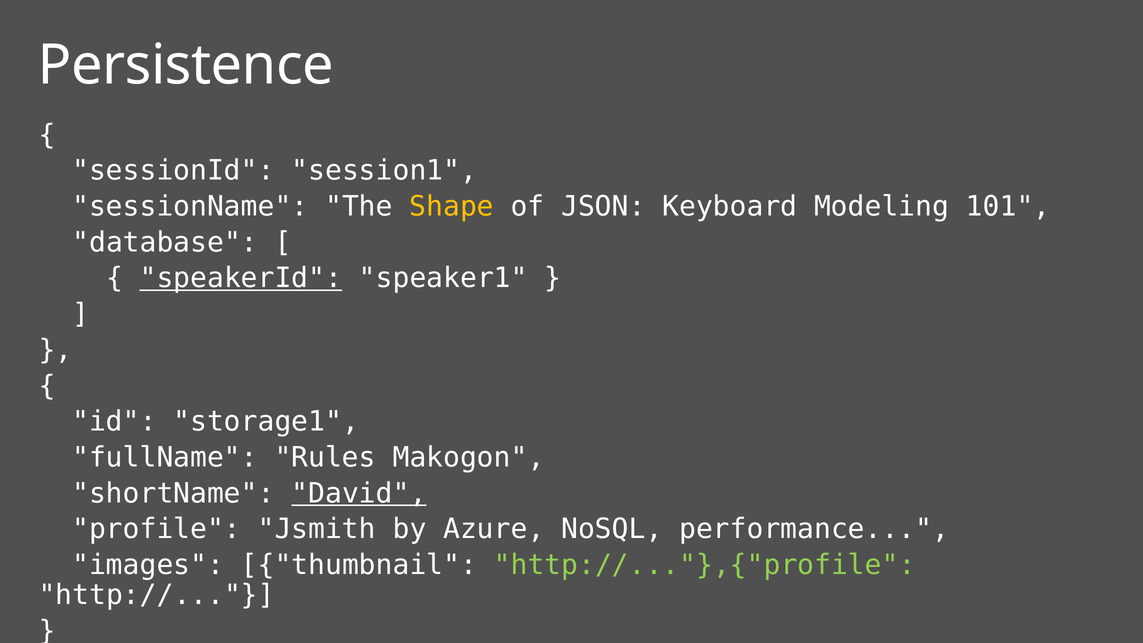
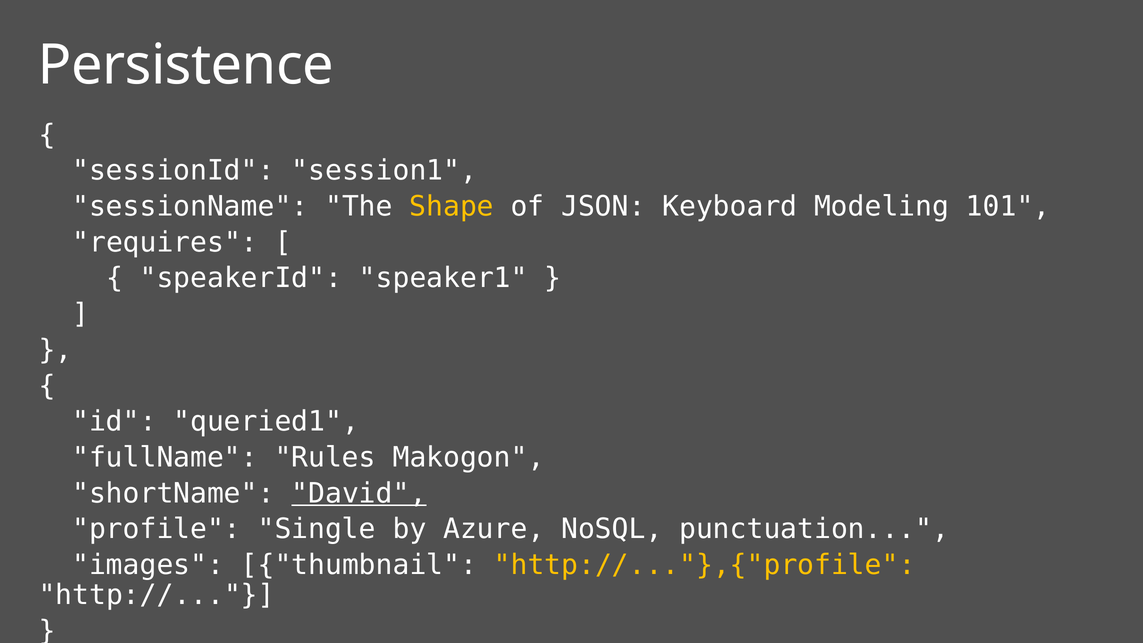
database: database -> requires (165, 242)
speakerId underline: present -> none (241, 278)
storage1: storage1 -> queried1 (266, 422)
Jsmith: Jsmith -> Single (317, 529)
performance: performance -> punctuation (814, 529)
http://..."},{"profile colour: light green -> yellow (705, 565)
